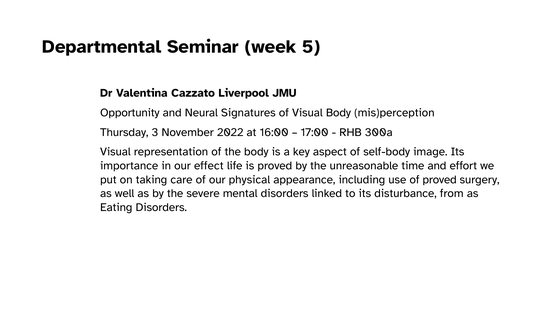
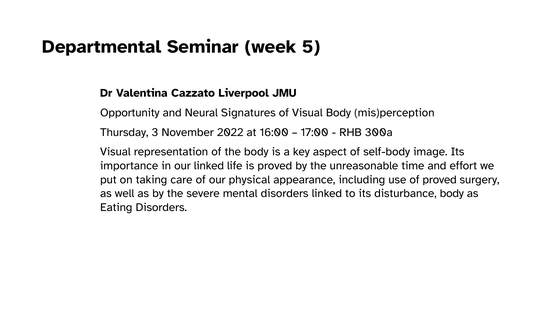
our effect: effect -> linked (209, 166)
disturbance from: from -> body (452, 194)
